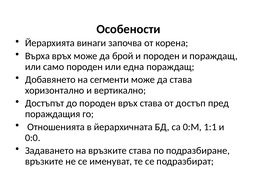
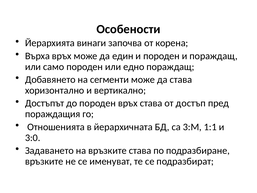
брой: брой -> един (123, 56)
една: една -> едно (134, 67)
0:М: 0:М -> 3:М (192, 127)
0:0: 0:0 -> 3:0 (33, 138)
